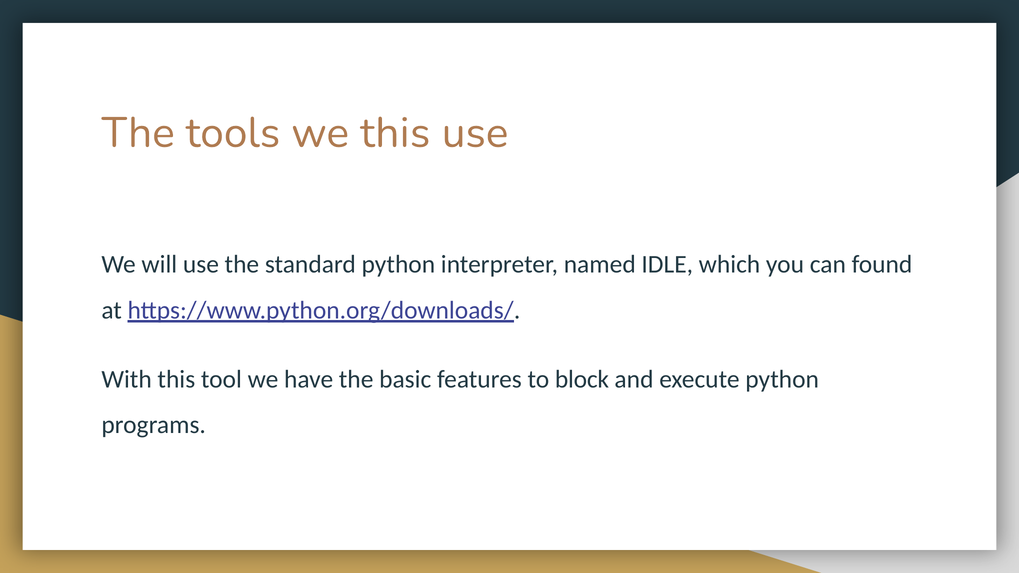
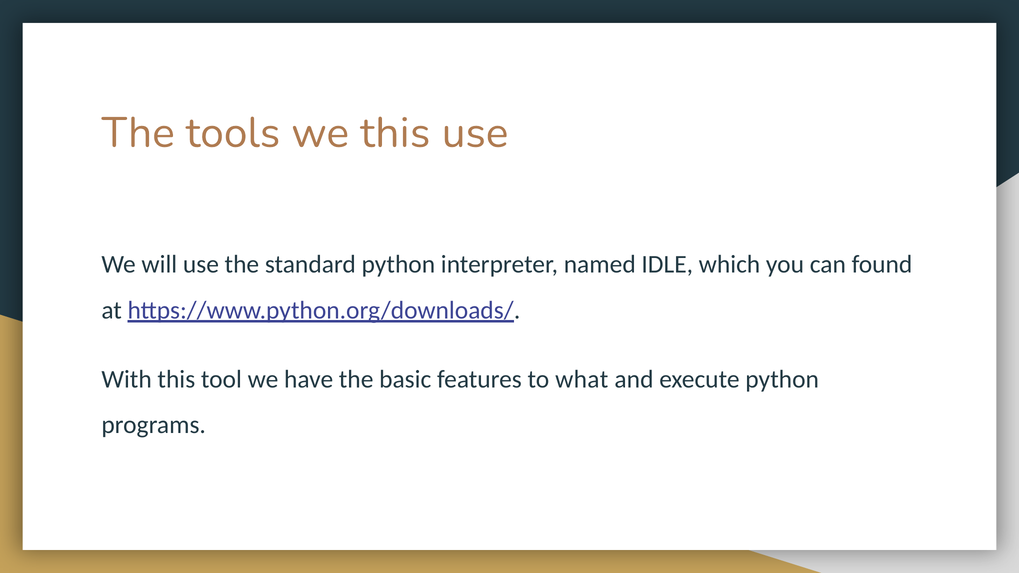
block: block -> what (582, 379)
